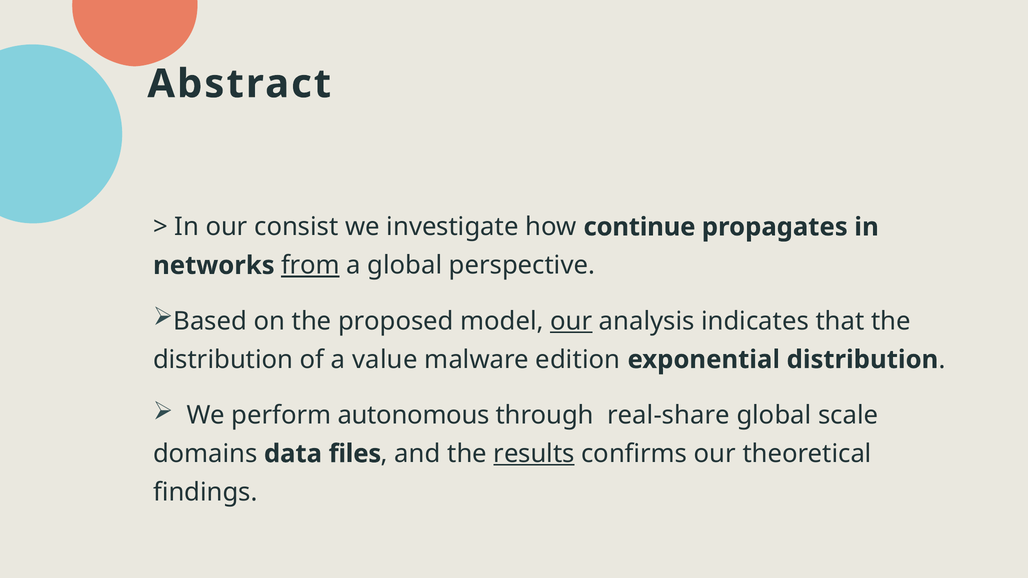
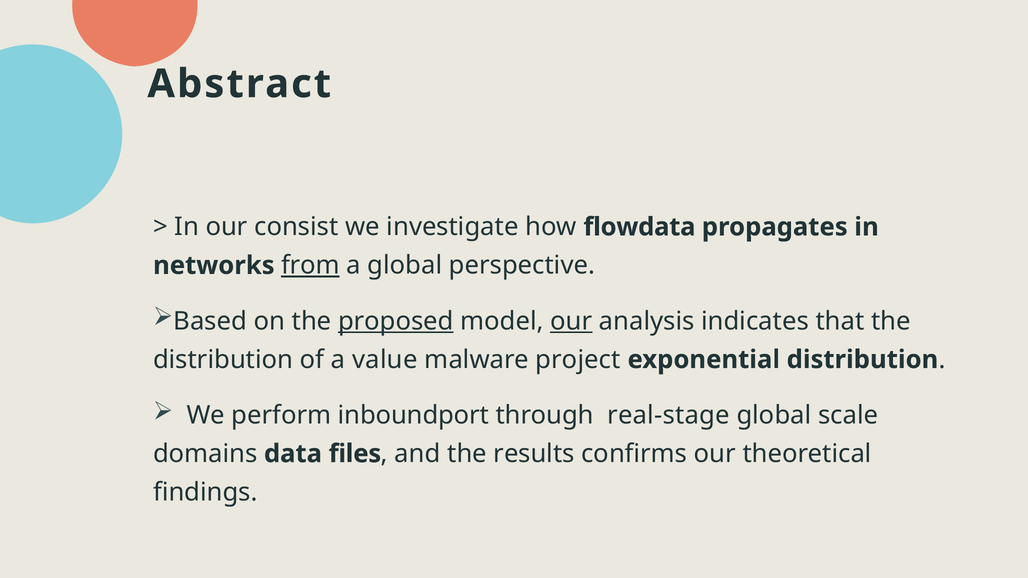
continue: continue -> flowdata (639, 227)
proposed underline: none -> present (396, 321)
edition: edition -> project (578, 360)
autonomous: autonomous -> inboundport (414, 415)
real-share: real-share -> real-stage (668, 415)
results underline: present -> none (534, 454)
